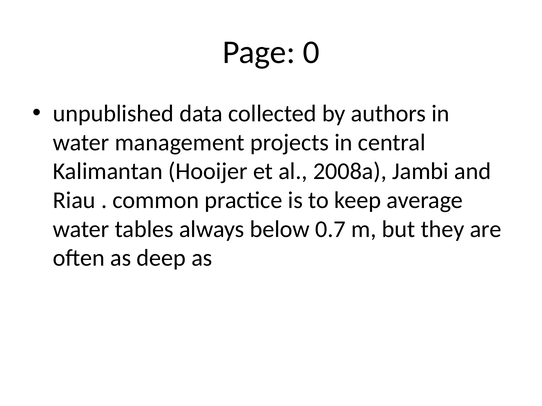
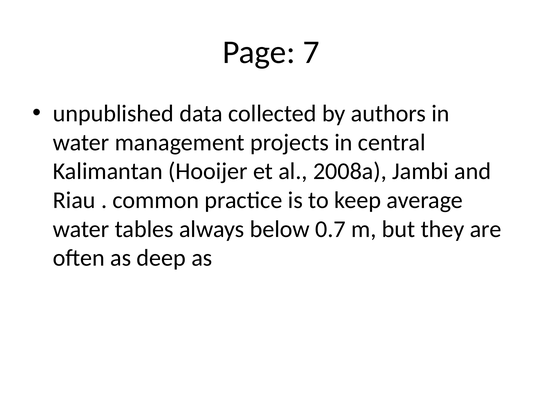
0: 0 -> 7 (311, 52)
